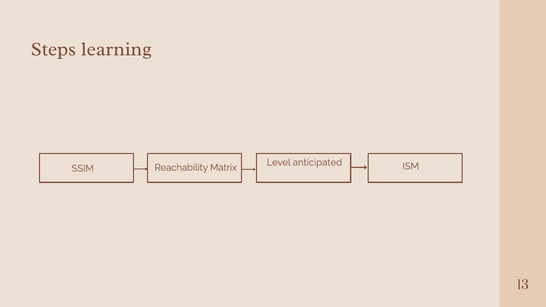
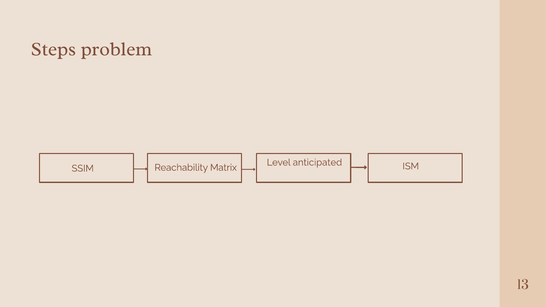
learning: learning -> problem (116, 49)
